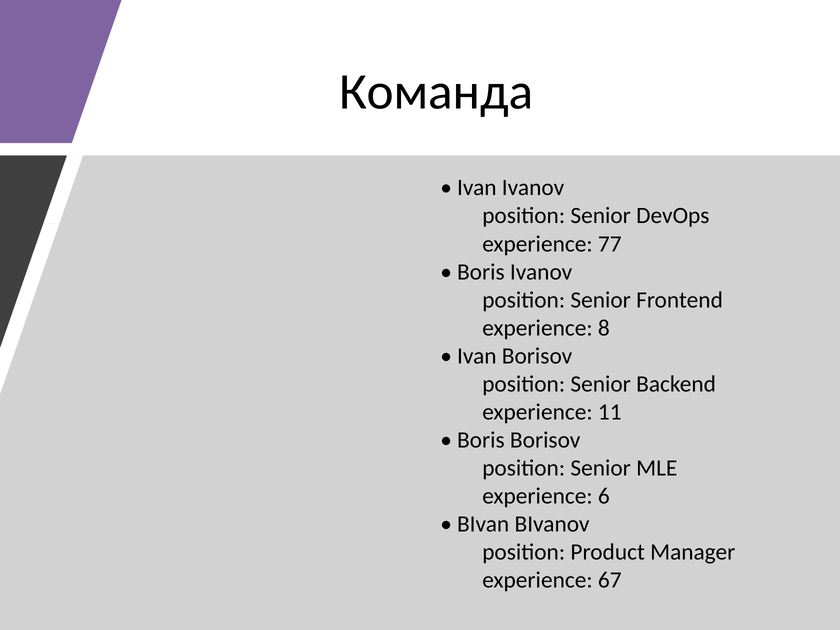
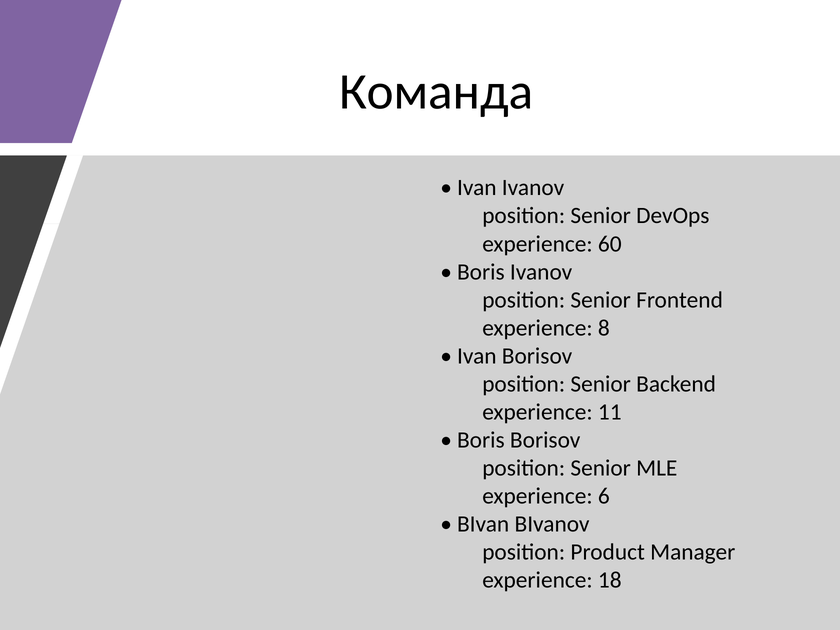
77: 77 -> 60 (610, 244)
67: 67 -> 18 (610, 580)
